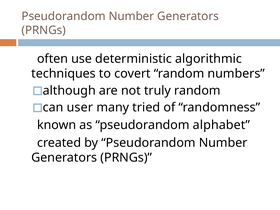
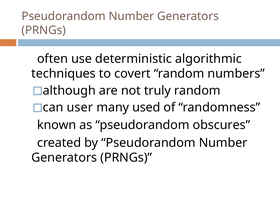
tried: tried -> used (146, 107)
alphabet: alphabet -> obscures (221, 125)
